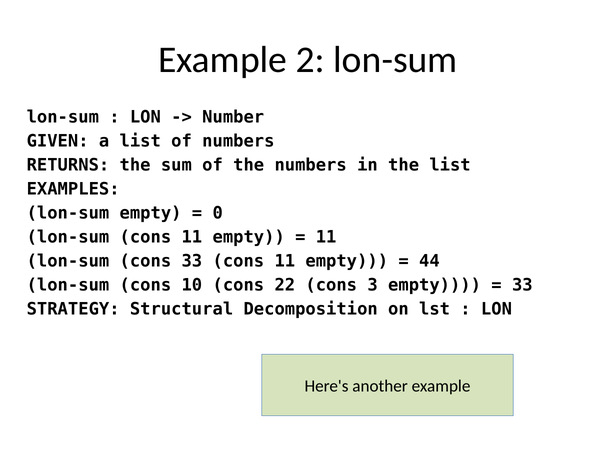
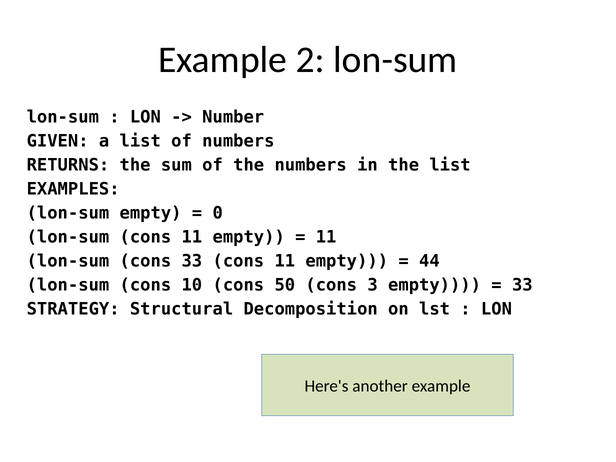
22: 22 -> 50 (285, 285)
